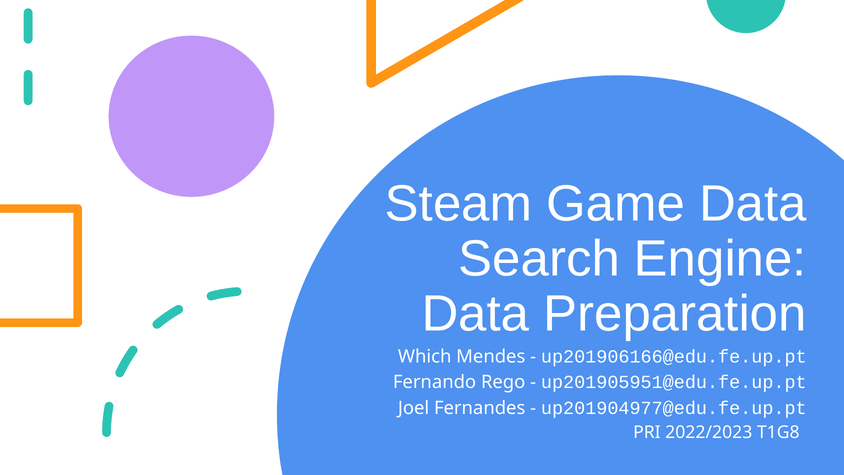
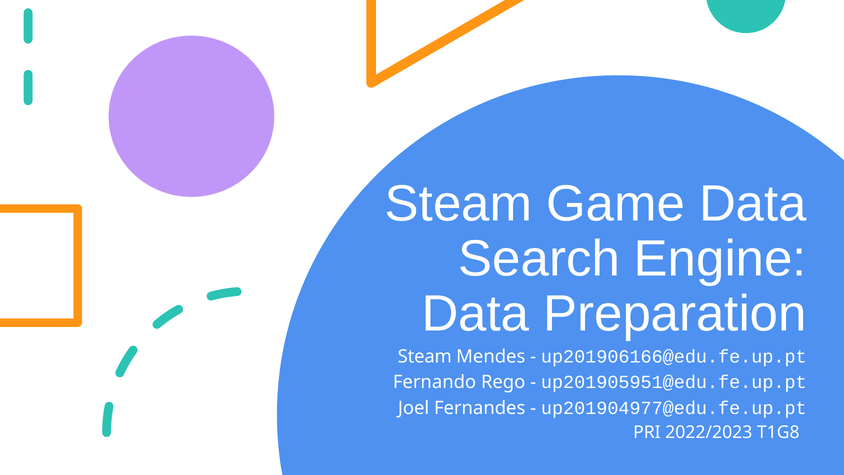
Which: Which -> Steam (425, 356)
